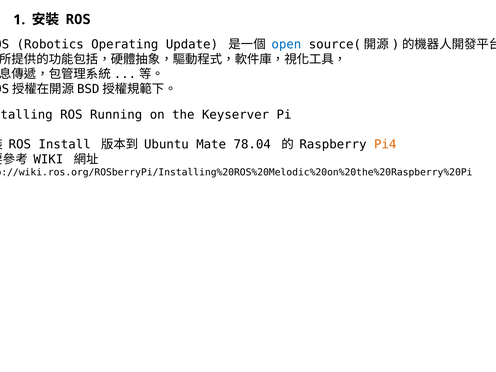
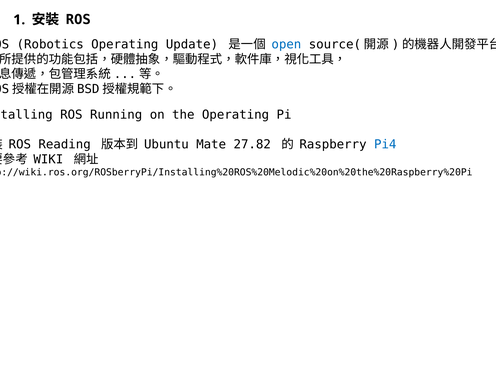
the Keyserver: Keyserver -> Operating (236, 115)
Install: Install -> Reading (65, 144)
78.04: 78.04 -> 27.82 (252, 144)
Pi4 colour: orange -> blue (385, 144)
